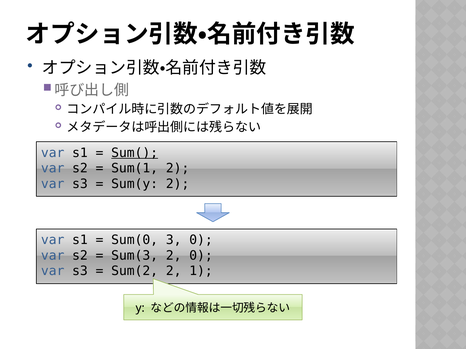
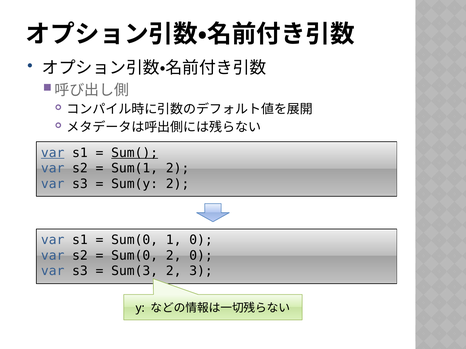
var underline: none -> present (53, 153)
3: 3 -> 1 (174, 240)
Sum(3: Sum(3 -> Sum(0 (135, 256)
Sum(2: Sum(2 -> Sum(3 (135, 271)
1: 1 -> 3 (201, 271)
